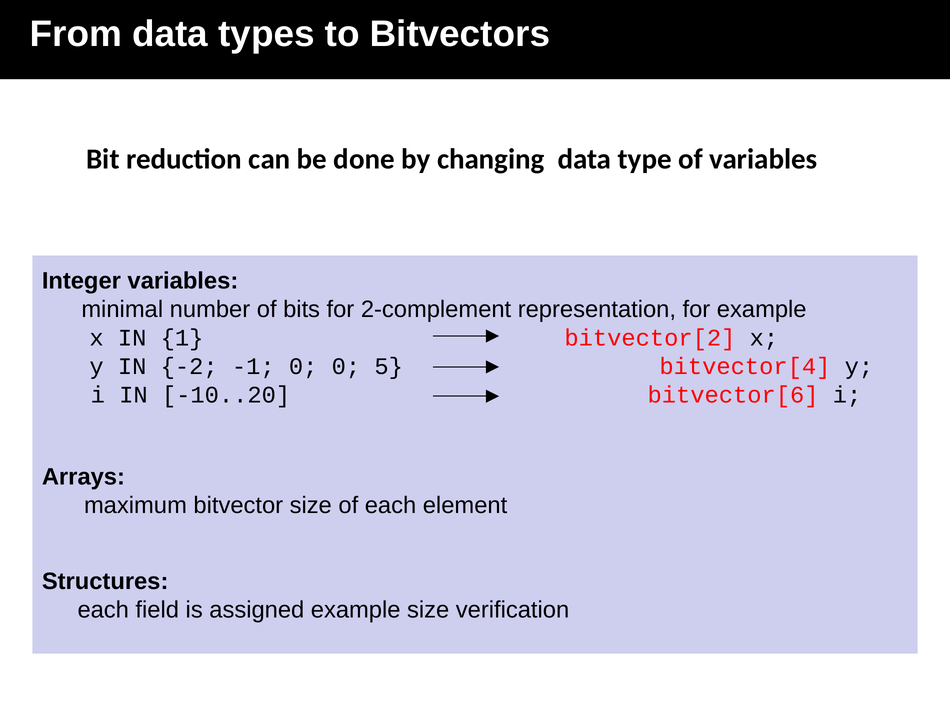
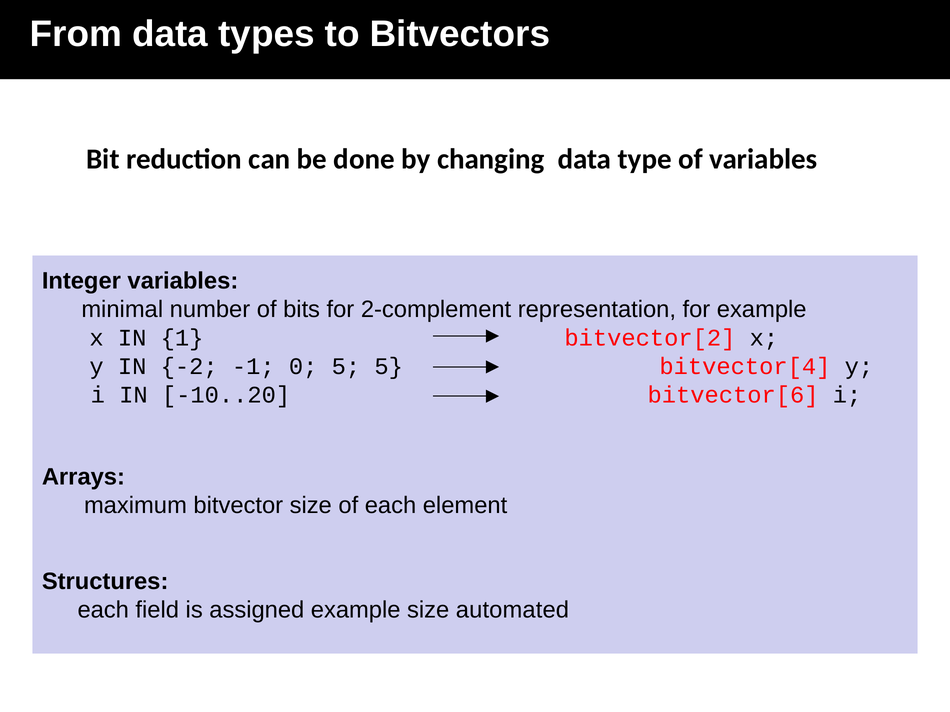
0 0: 0 -> 5 (346, 367)
verification: verification -> automated (512, 610)
